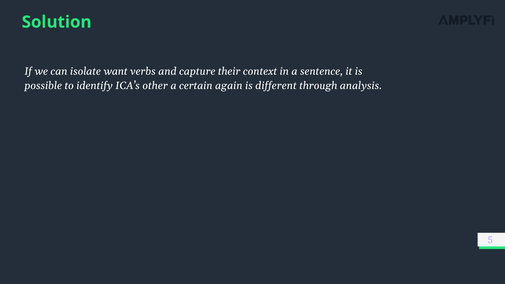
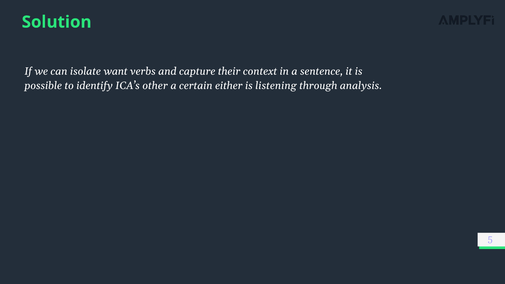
again: again -> either (229, 86)
different: different -> listening (276, 86)
